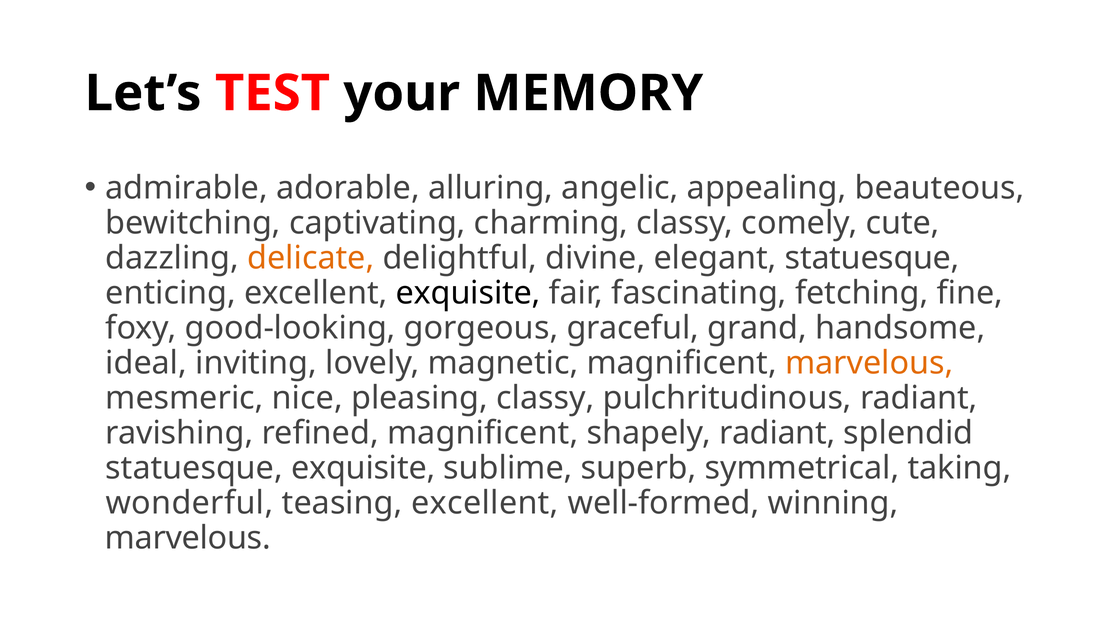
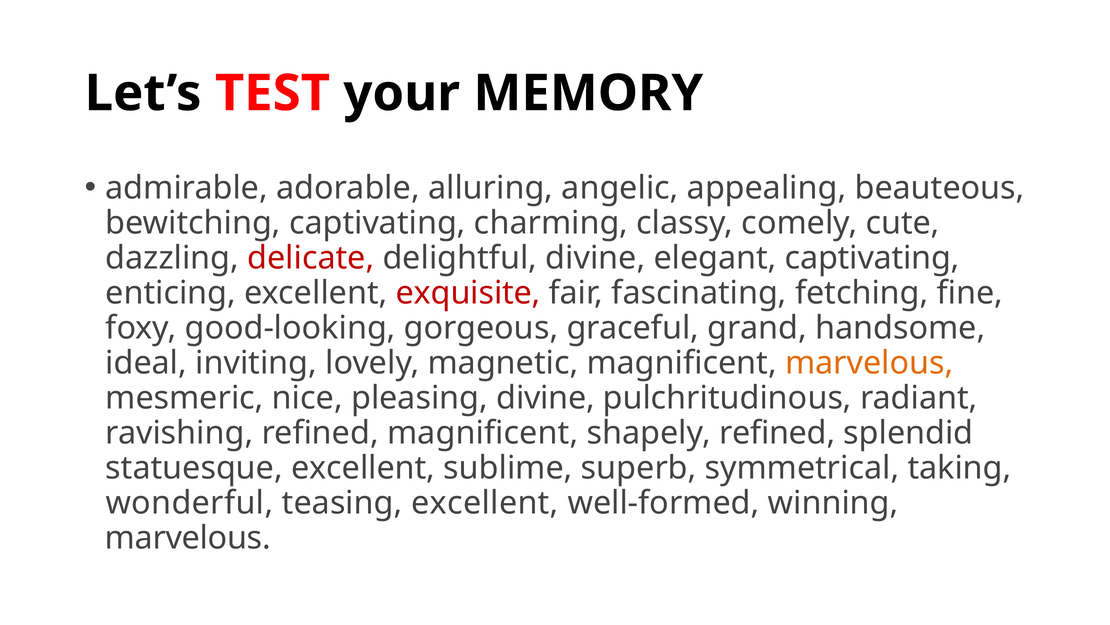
delicate colour: orange -> red (311, 258)
elegant statuesque: statuesque -> captivating (872, 258)
exquisite colour: black -> red (468, 293)
pleasing classy: classy -> divine (546, 397)
shapely radiant: radiant -> refined (777, 432)
statuesque exquisite: exquisite -> excellent (363, 467)
